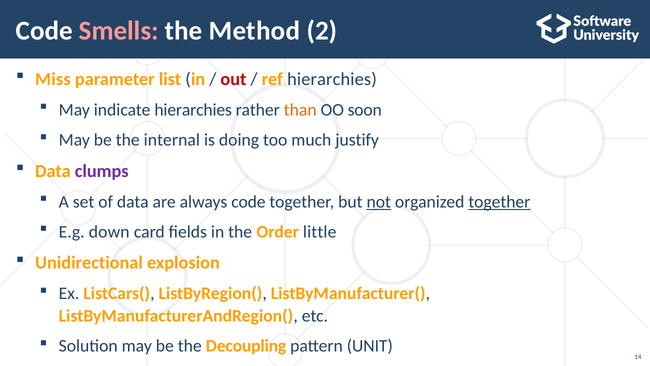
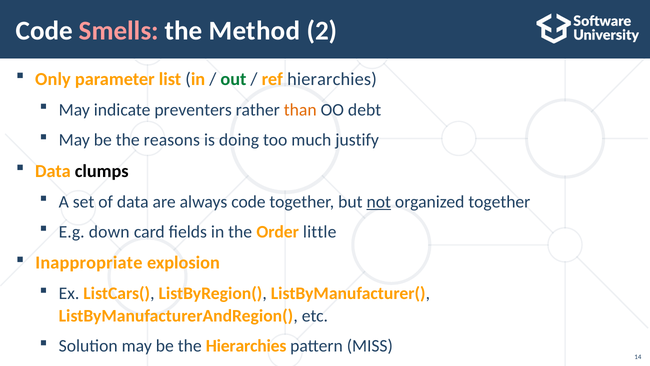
Miss: Miss -> Only (53, 79)
out colour: red -> green (233, 79)
indicate hierarchies: hierarchies -> preventers (193, 110)
soon: soon -> debt (365, 110)
internal: internal -> reasons (172, 140)
clumps colour: purple -> black (102, 171)
together underline: present -> none (499, 202)
Unidirectional: Unidirectional -> Inappropriate (89, 263)
the Decoupling: Decoupling -> Hierarchies (246, 346)
UNIT: UNIT -> MISS (370, 346)
